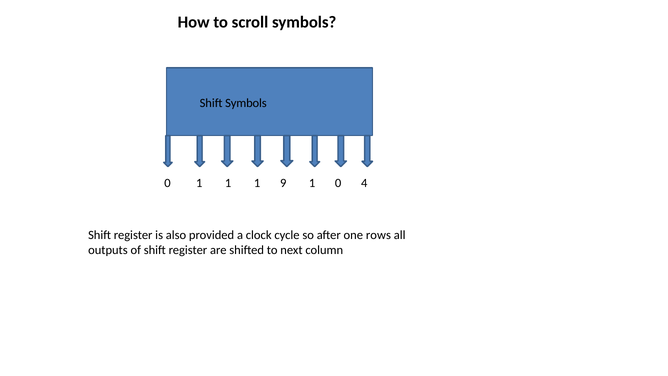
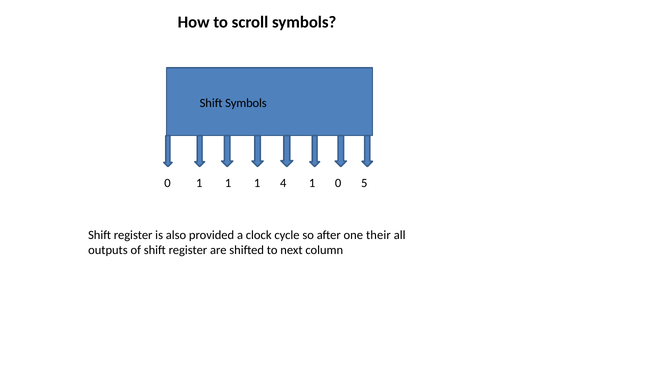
9: 9 -> 4 (283, 183)
4: 4 -> 5 (364, 183)
rows: rows -> their (378, 235)
